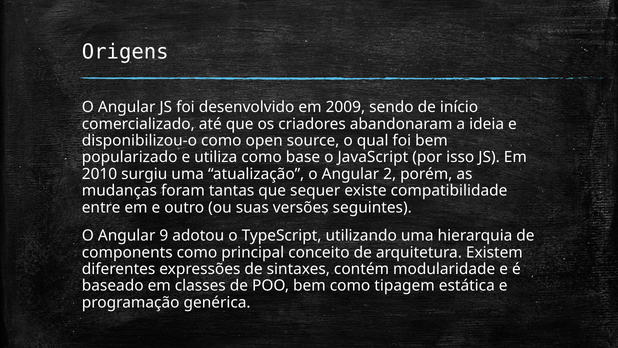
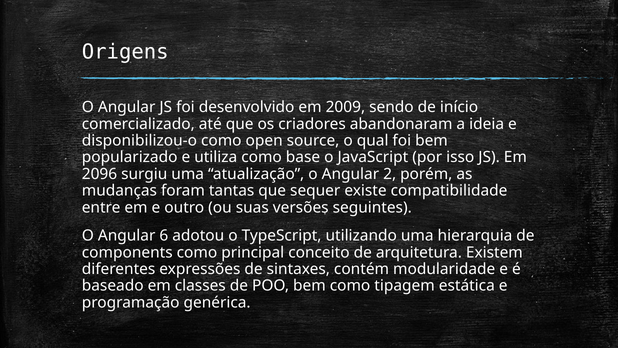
2010: 2010 -> 2096 (99, 174)
9: 9 -> 6 (164, 236)
